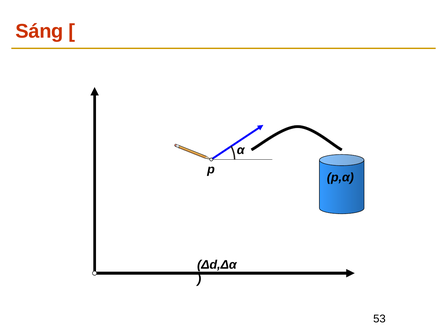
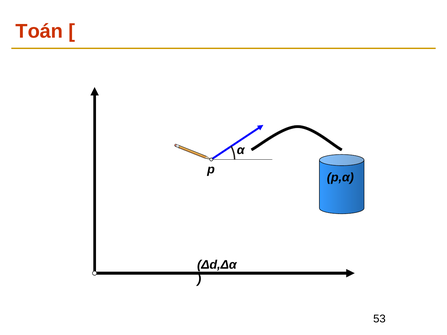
Sáng: Sáng -> Toán (39, 31)
